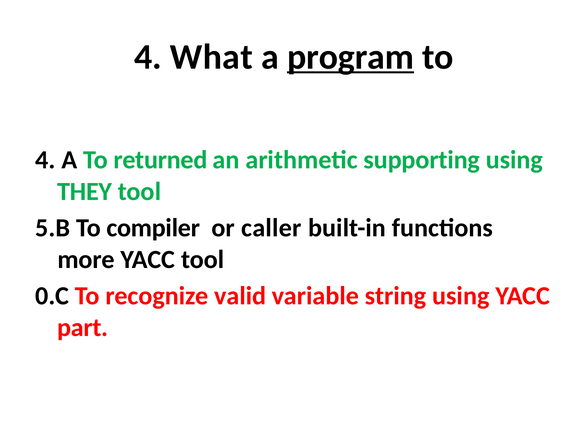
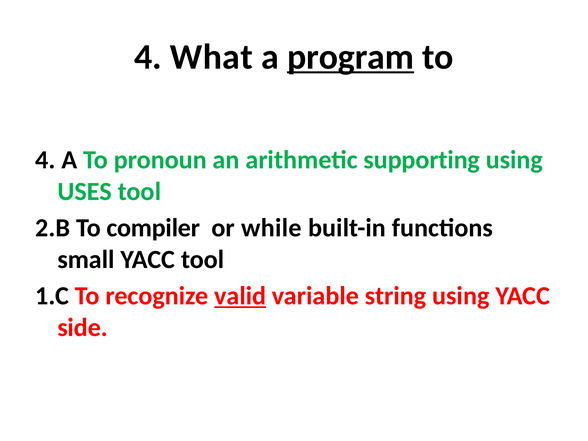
returned: returned -> pronoun (160, 160)
THEY: THEY -> USES (85, 191)
5.B: 5.B -> 2.B (53, 228)
caller: caller -> while (271, 228)
more: more -> small (86, 259)
0.C: 0.C -> 1.C (52, 296)
valid underline: none -> present (240, 296)
part: part -> side (83, 327)
